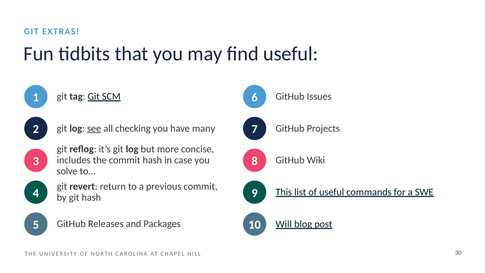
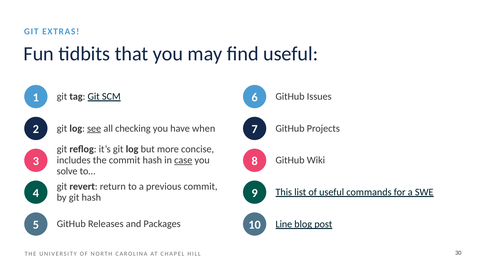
many: many -> when (204, 128)
case underline: none -> present (183, 160)
Will: Will -> Line (284, 224)
